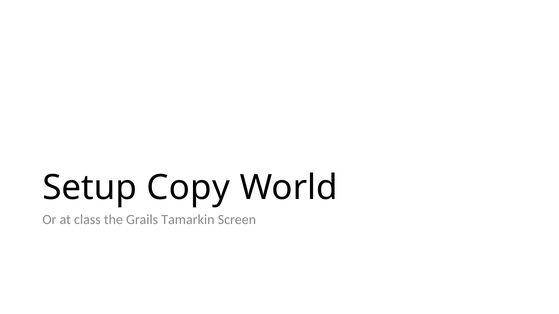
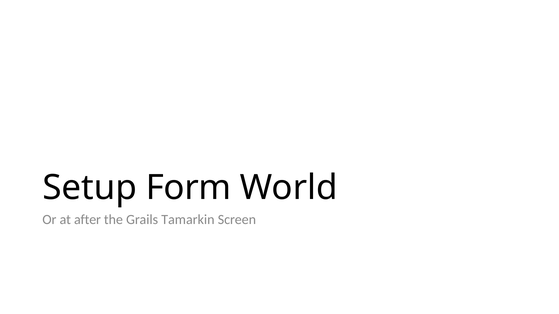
Copy: Copy -> Form (189, 188)
class: class -> after (87, 220)
